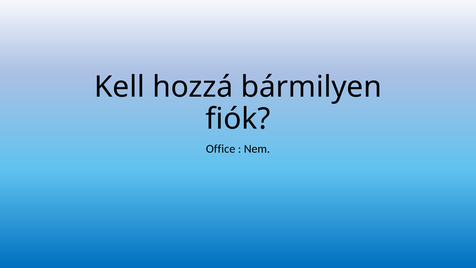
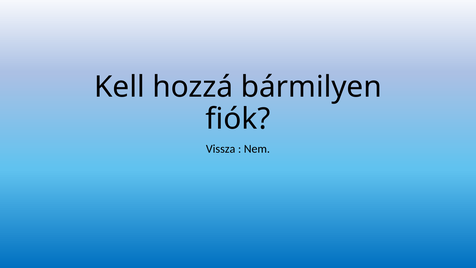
Office: Office -> Vissza (221, 149)
